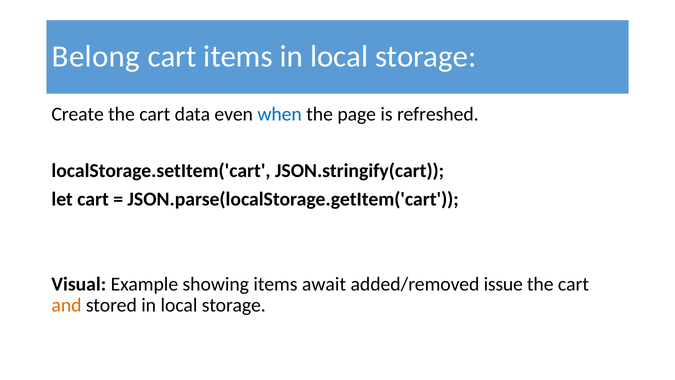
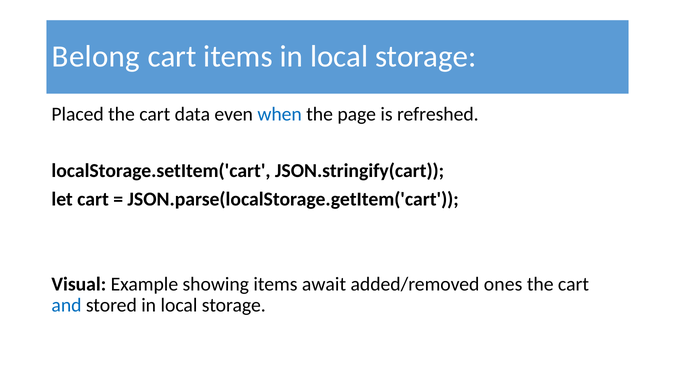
Create: Create -> Placed (78, 114)
issue: issue -> ones (503, 284)
and colour: orange -> blue (67, 305)
